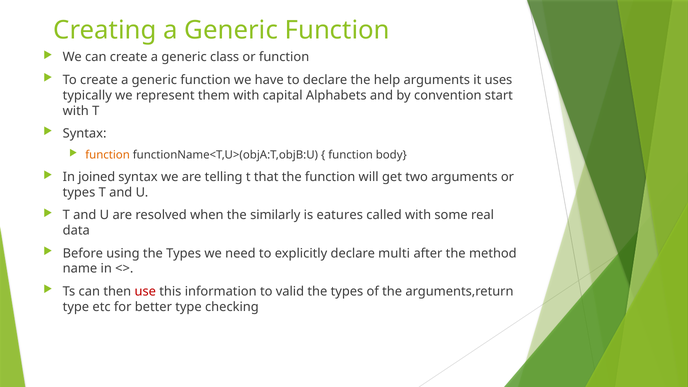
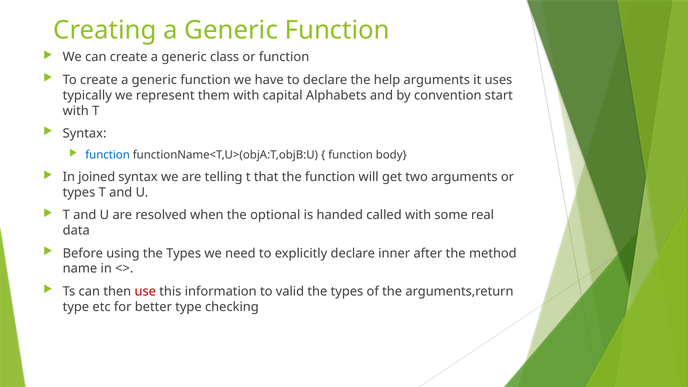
function colour: orange -> blue (108, 155)
similarly: similarly -> optional (275, 215)
eatures: eatures -> handed (340, 215)
multi: multi -> inner (394, 253)
